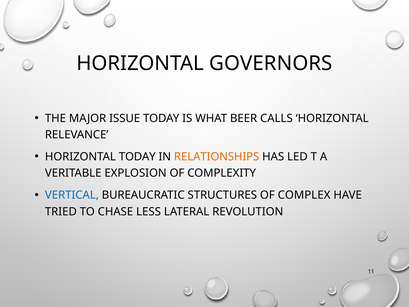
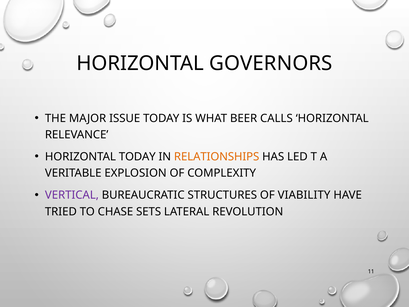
VERTICAL colour: blue -> purple (72, 195)
COMPLEX: COMPLEX -> VIABILITY (304, 195)
LESS: LESS -> SETS (149, 211)
